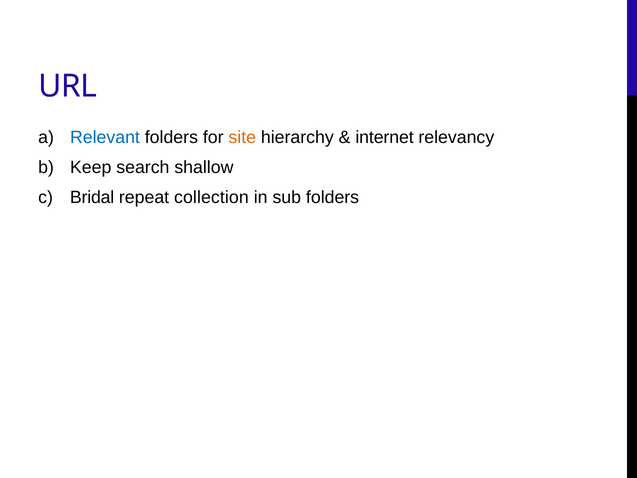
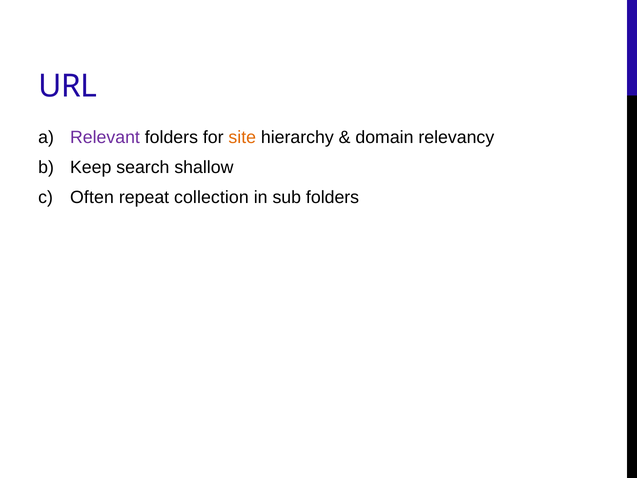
Relevant colour: blue -> purple (105, 137)
internet: internet -> domain (384, 137)
Bridal: Bridal -> Often (92, 197)
